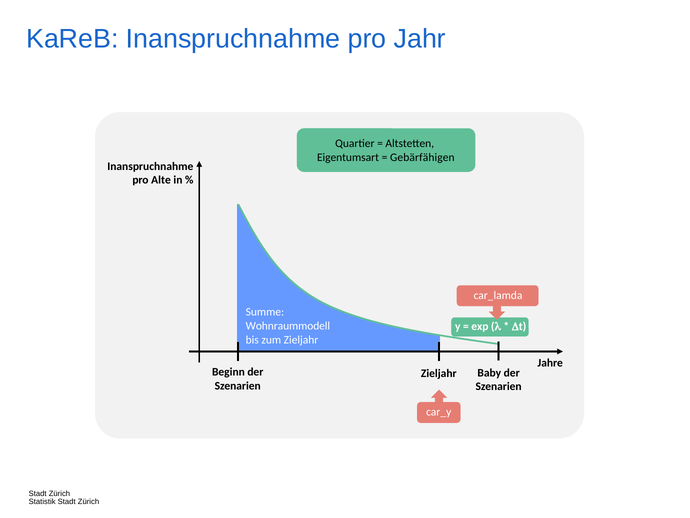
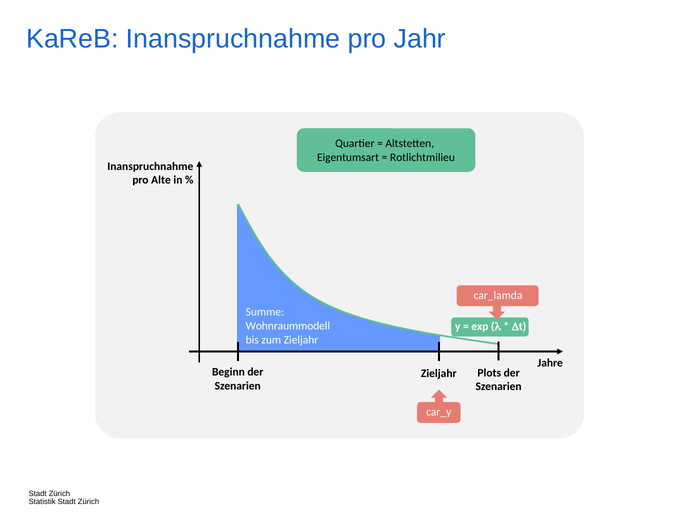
Gebärfähigen: Gebärfähigen -> Rotlichtmilieu (422, 157)
Baby: Baby -> Plots (489, 372)
